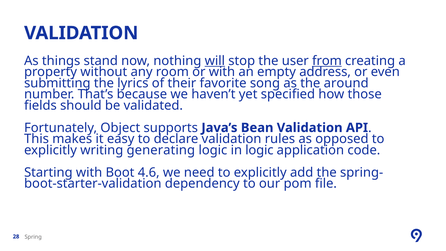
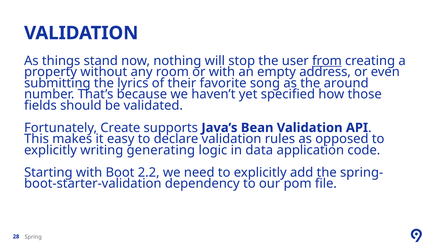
will underline: present -> none (215, 61)
Object: Object -> Create (120, 128)
in logic: logic -> data (259, 150)
4.6: 4.6 -> 2.2 (149, 172)
